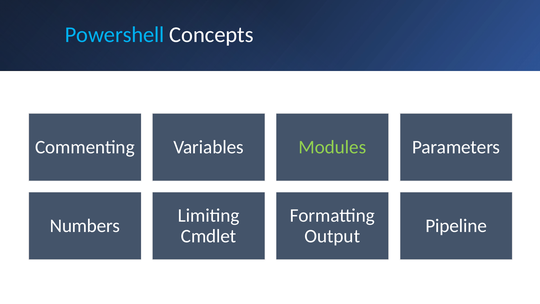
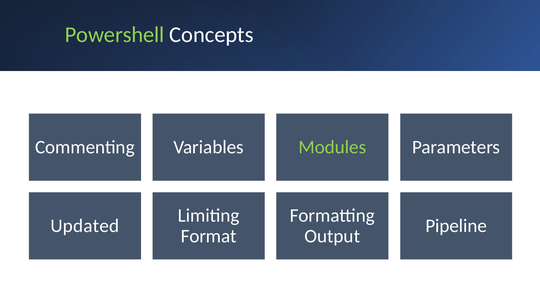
Powershell colour: light blue -> light green (115, 35)
Numbers: Numbers -> Updated (85, 226)
Cmdlet: Cmdlet -> Format (209, 236)
